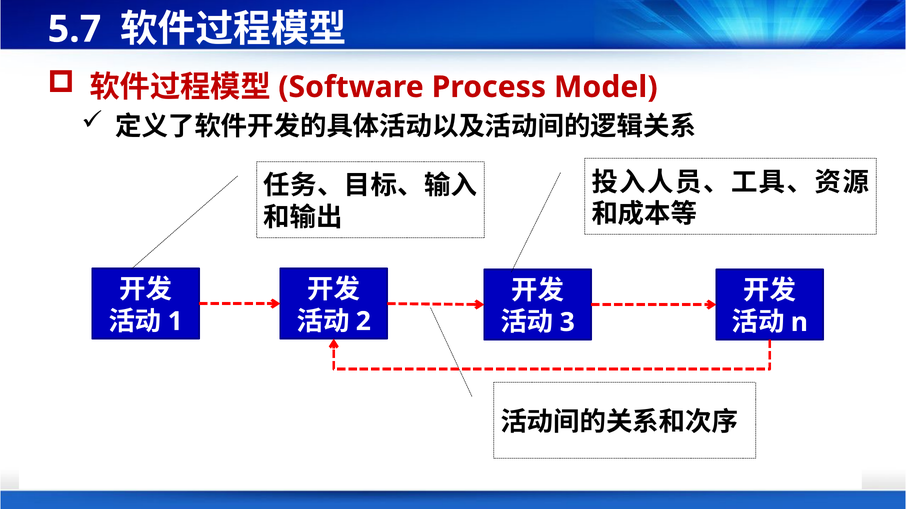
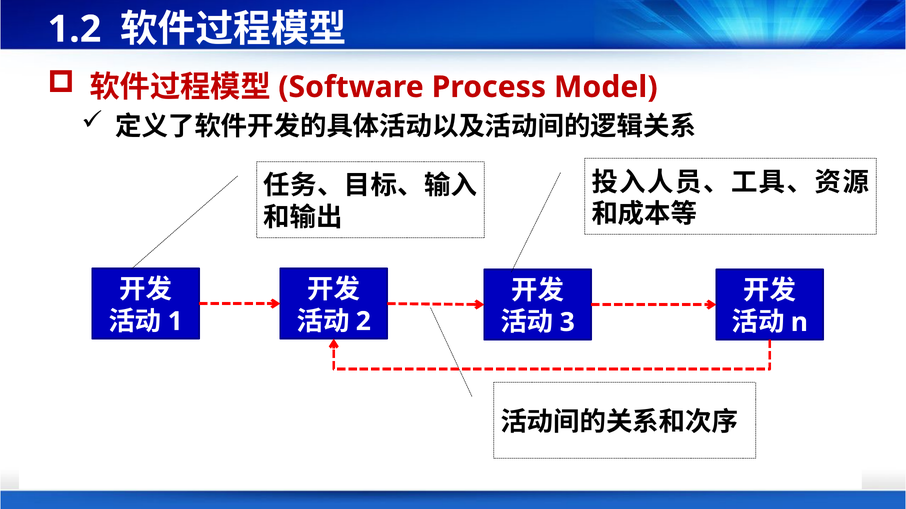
5.7: 5.7 -> 1.2 (74, 29)
